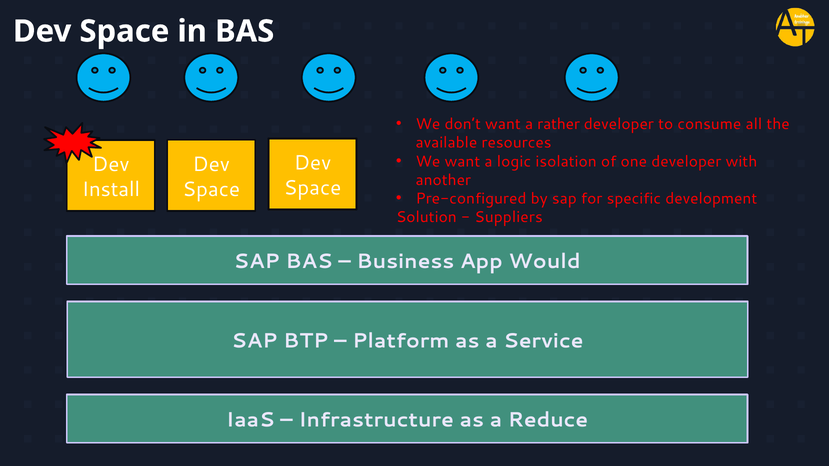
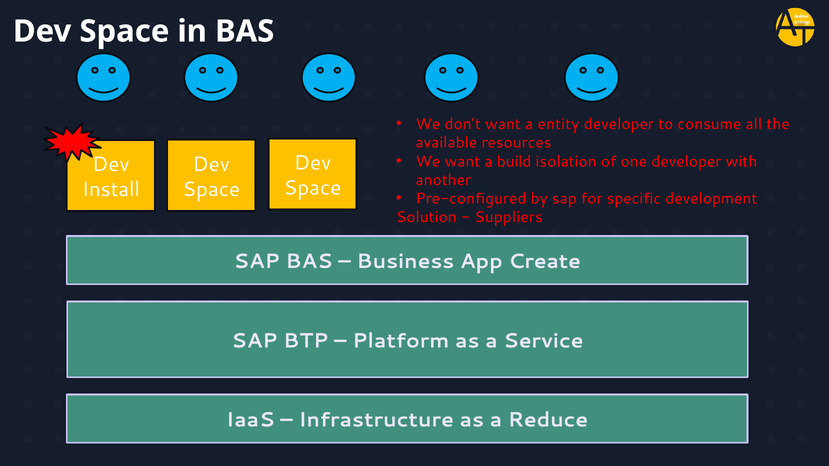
rather: rather -> entity (558, 124)
logic: logic -> build (514, 162)
Would: Would -> Create (545, 262)
